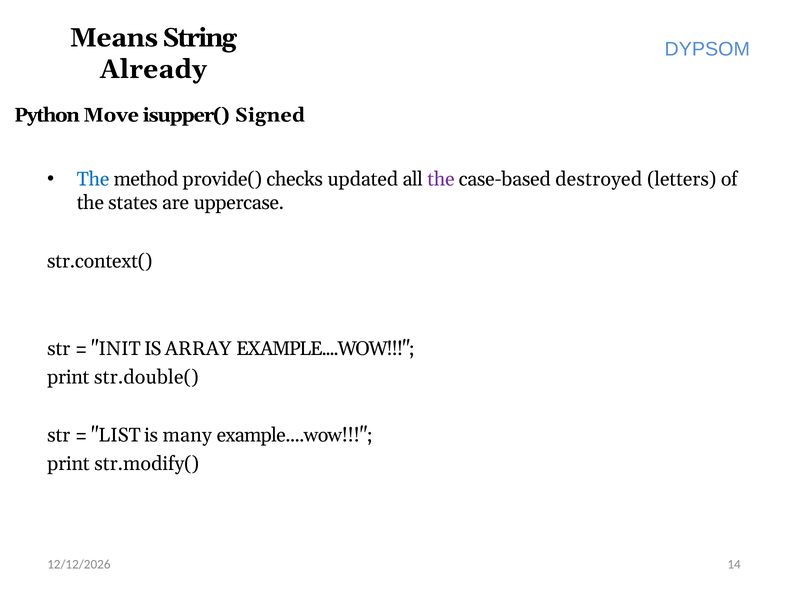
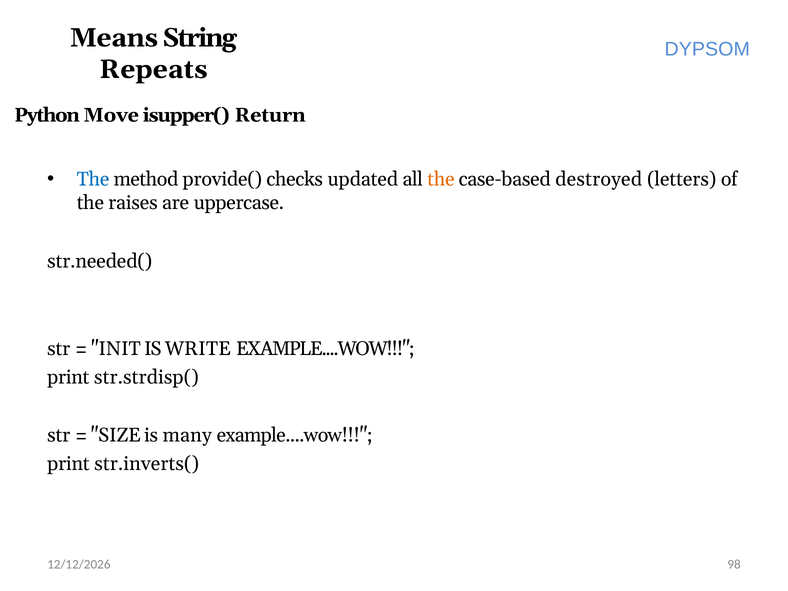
Already: Already -> Repeats (153, 69)
Signed: Signed -> Return (270, 115)
the colour: purple -> orange (441, 179)
states: states -> raises (133, 203)
str.context(: str.context( -> str.needed( (100, 261)
ARRAY: ARRAY -> WRITE (198, 349)
str.double(: str.double( -> str.strdisp( (146, 377)
LIST: LIST -> SIZE (116, 435)
str.modify(: str.modify( -> str.inverts( (147, 464)
14: 14 -> 98 (734, 564)
